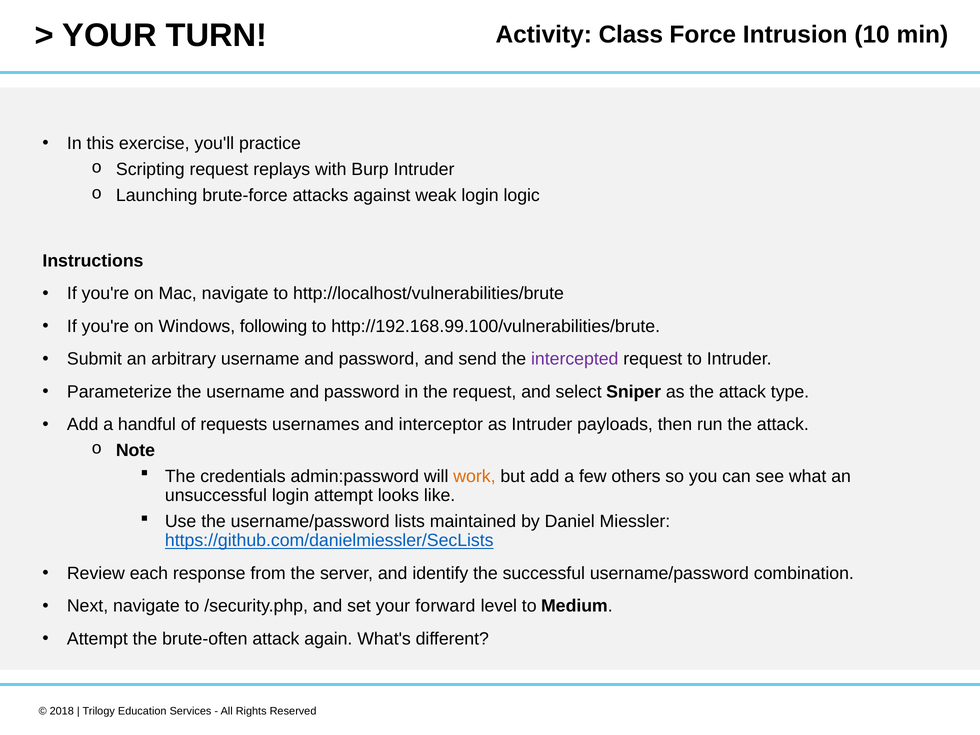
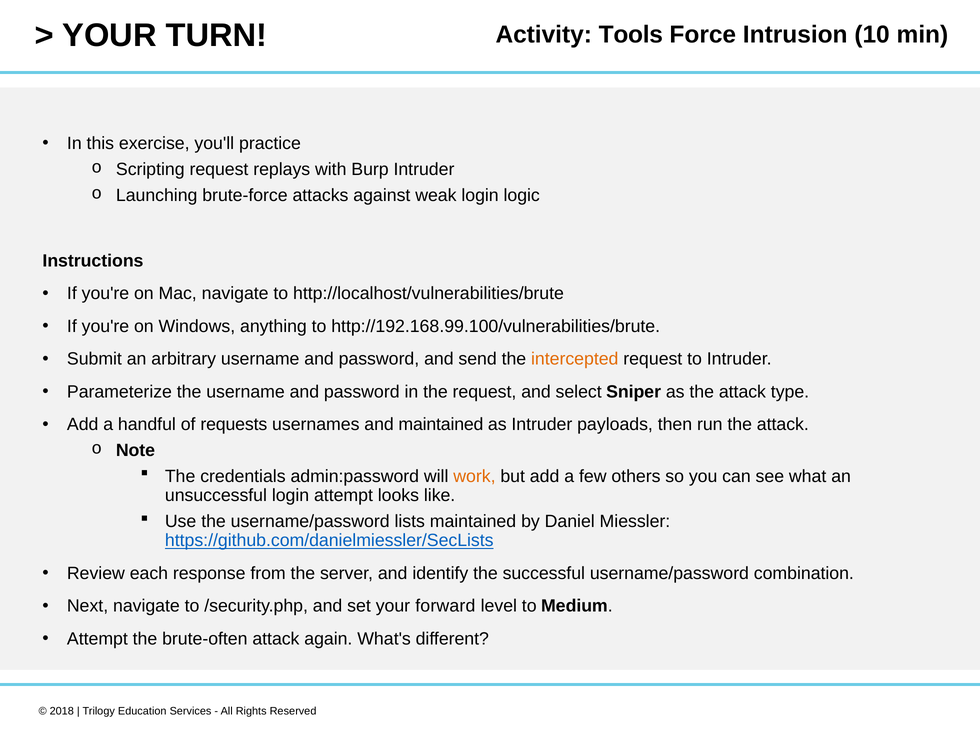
Class: Class -> Tools (631, 34)
following: following -> anything (273, 326)
intercepted colour: purple -> orange (575, 359)
and interceptor: interceptor -> maintained (441, 424)
